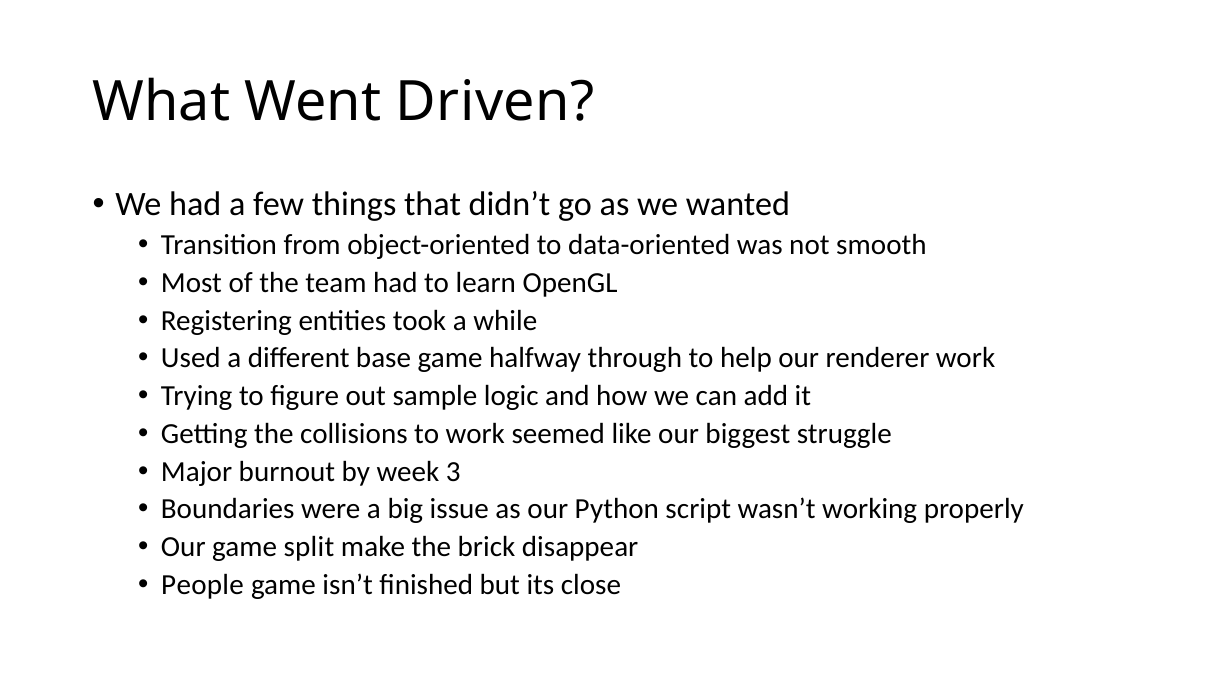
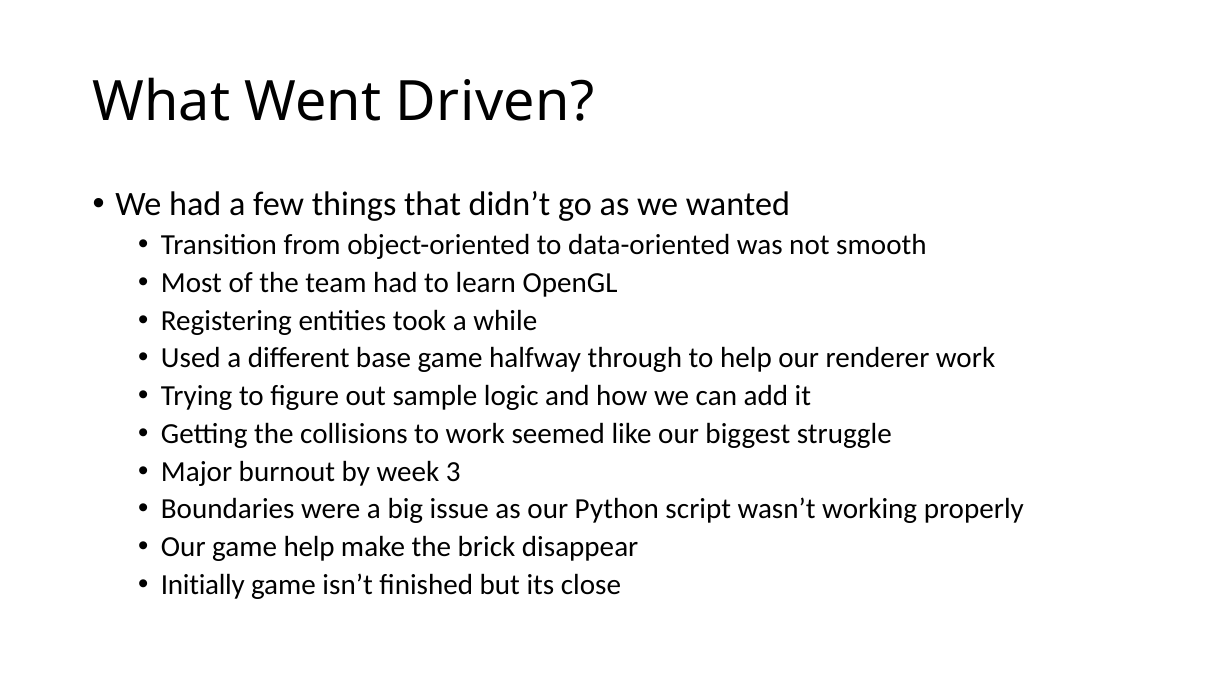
game split: split -> help (309, 547)
People: People -> Initially (203, 585)
